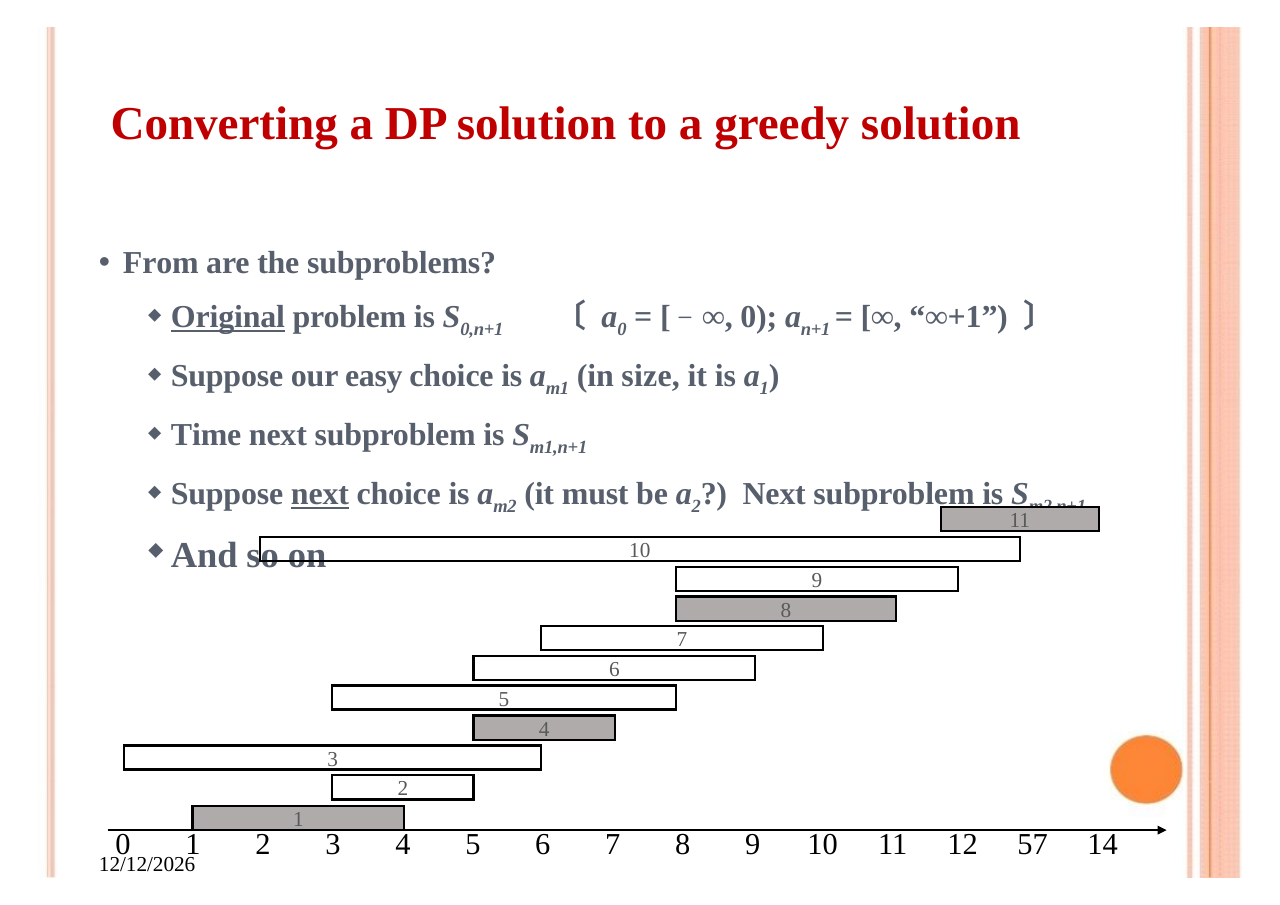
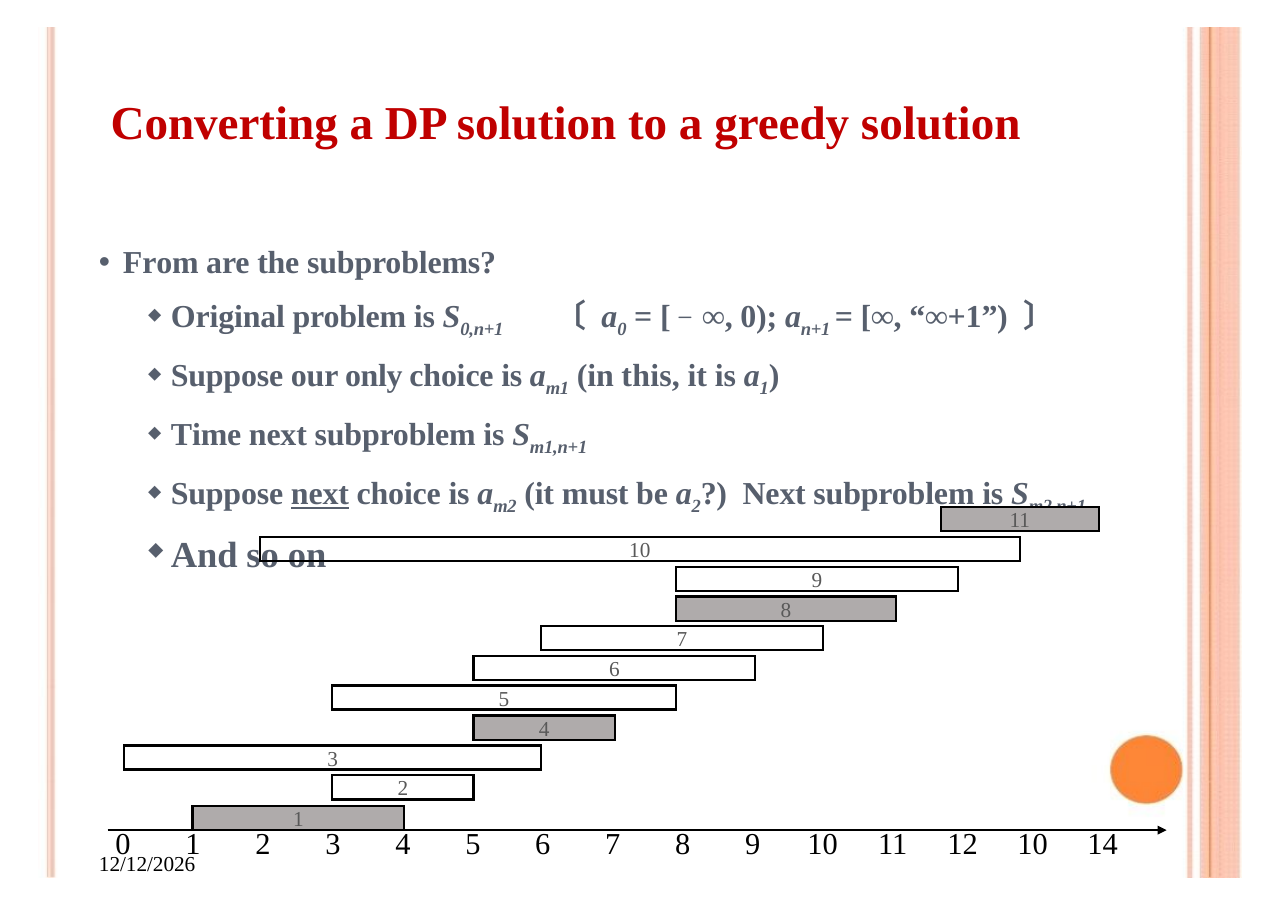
Original underline: present -> none (228, 317)
easy: easy -> only (374, 376)
size: size -> this (651, 376)
12 57: 57 -> 10 (1033, 845)
